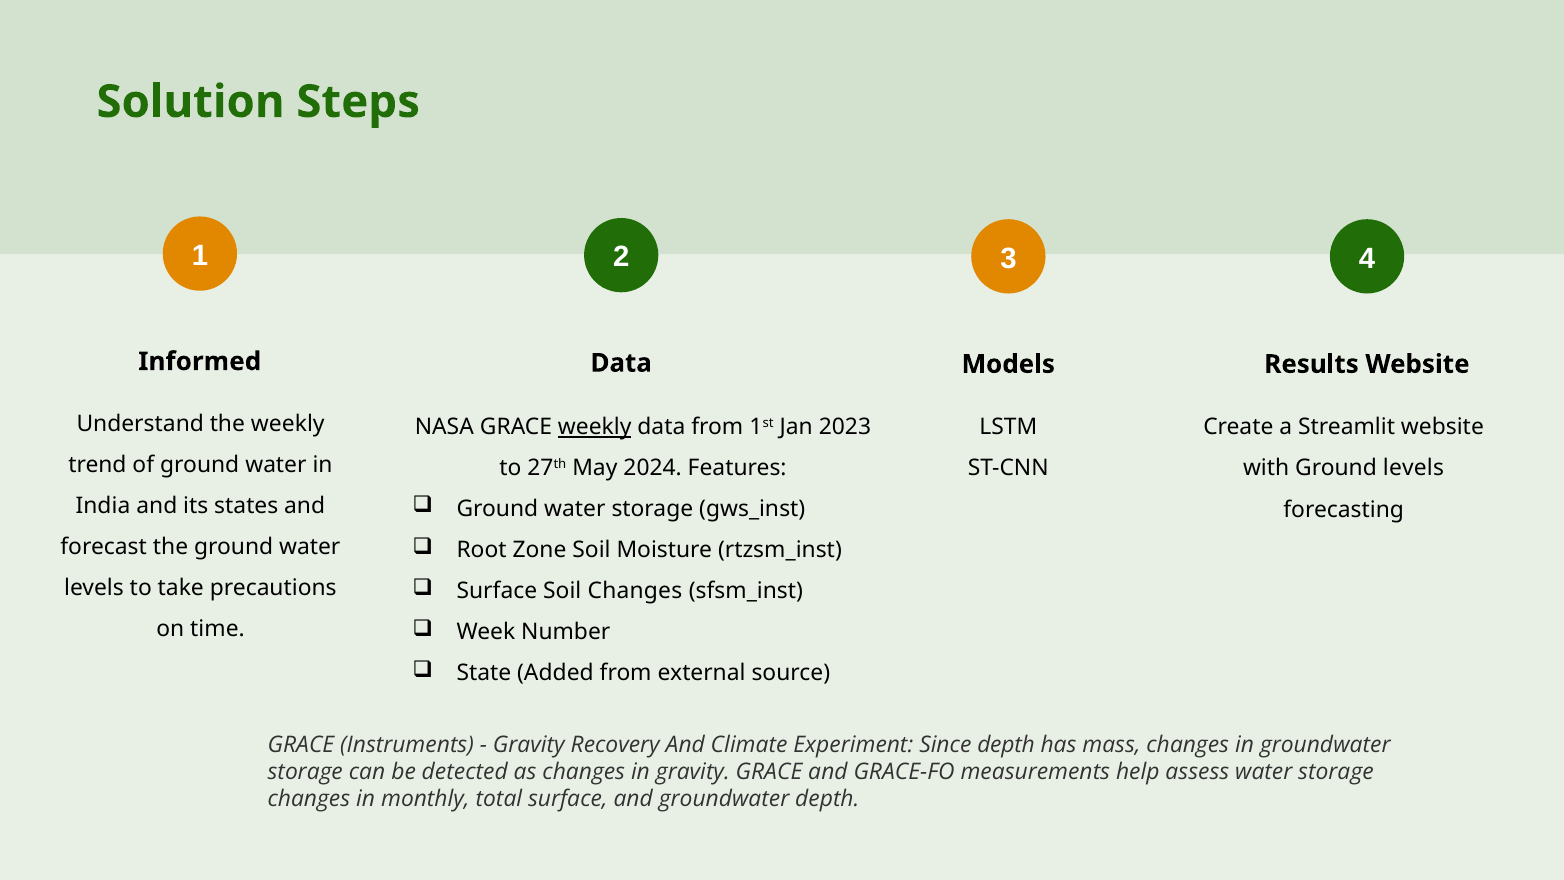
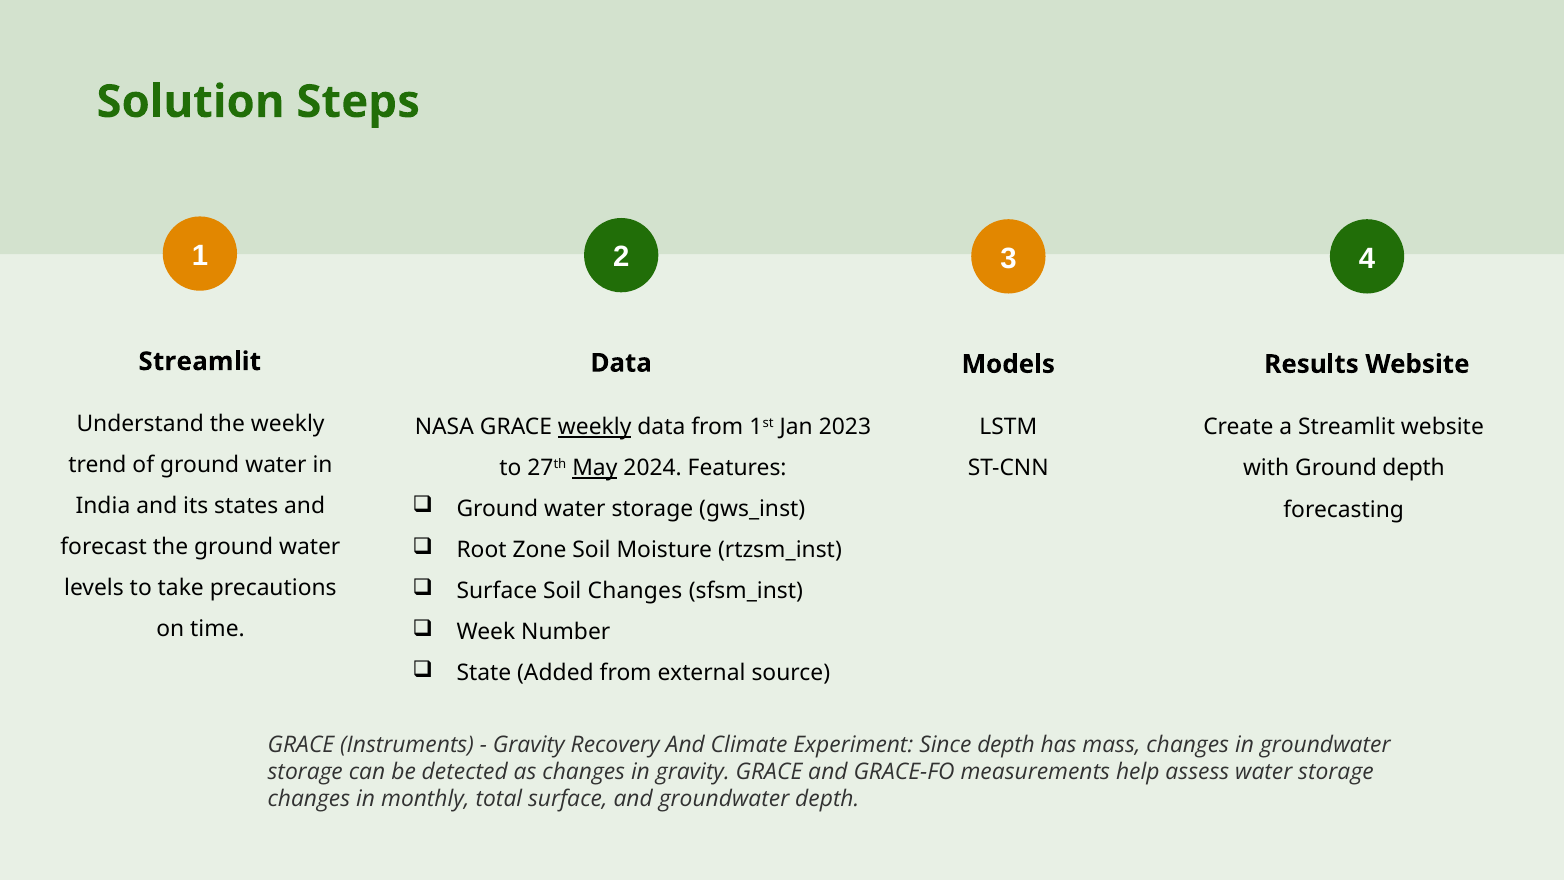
Informed: Informed -> Streamlit (200, 361)
May underline: none -> present (595, 468)
Ground levels: levels -> depth (1414, 468)
